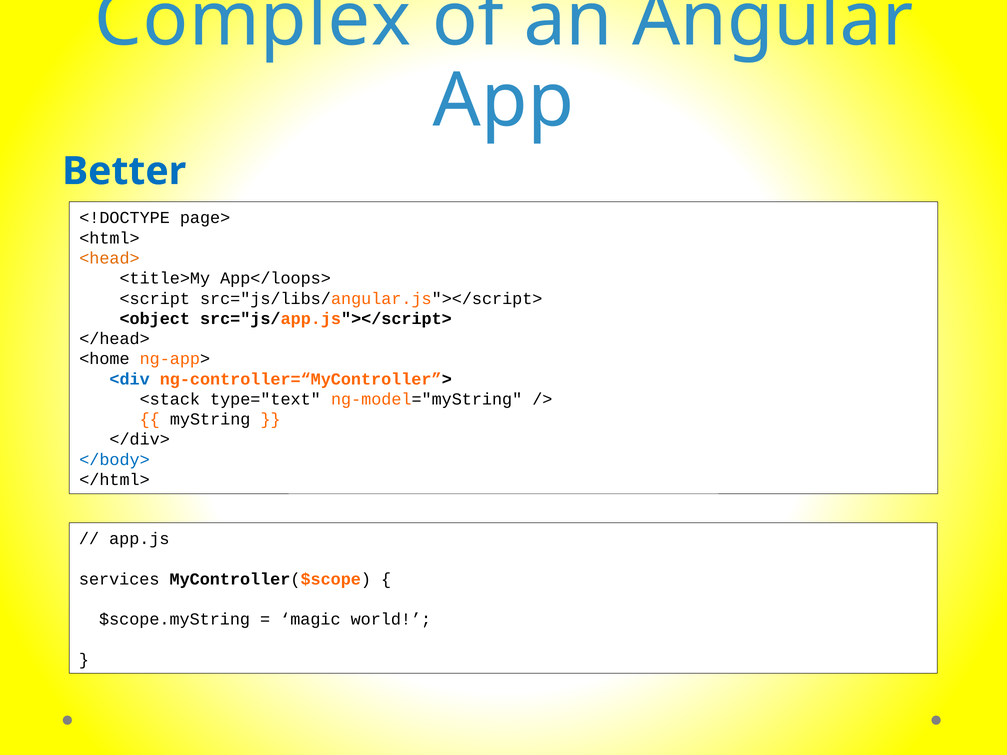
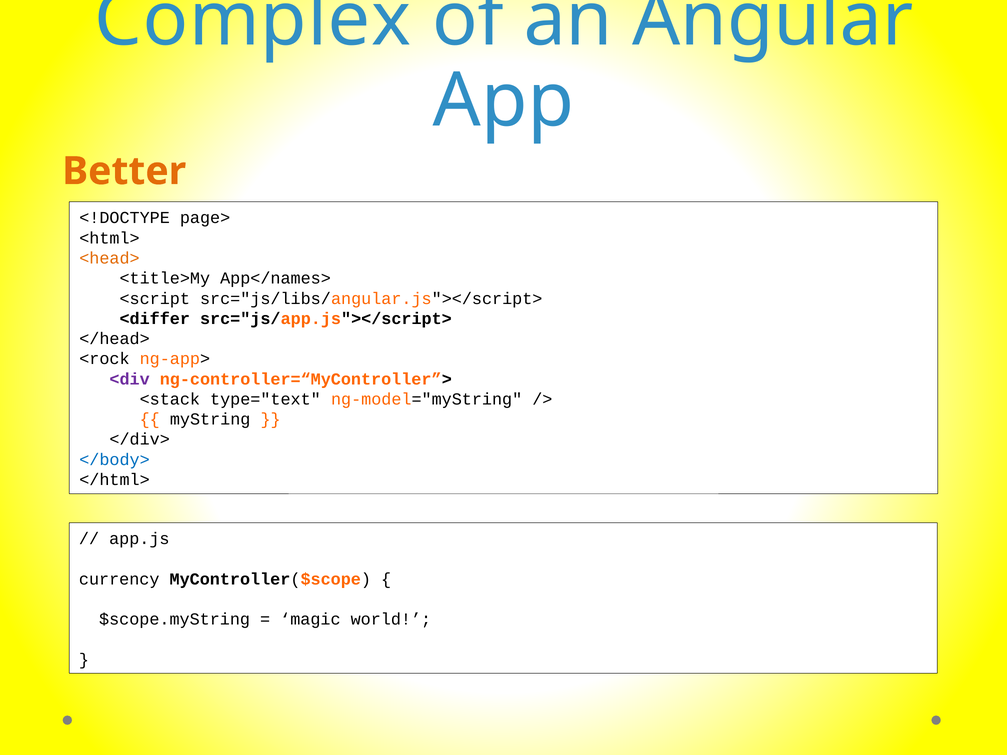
Better colour: blue -> orange (124, 171)
App</loops>: App</loops> -> App</names> (276, 278)
<object: <object -> <differ (155, 319)
<home: <home -> <rock (104, 359)
<div colour: blue -> purple (130, 379)
services: services -> currency (119, 579)
